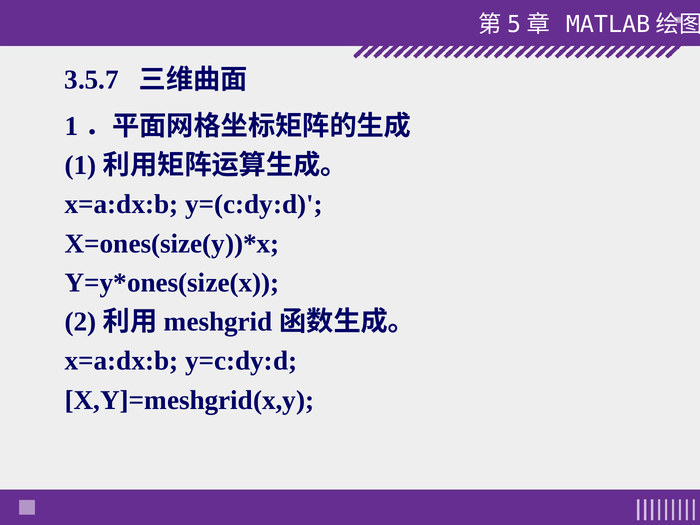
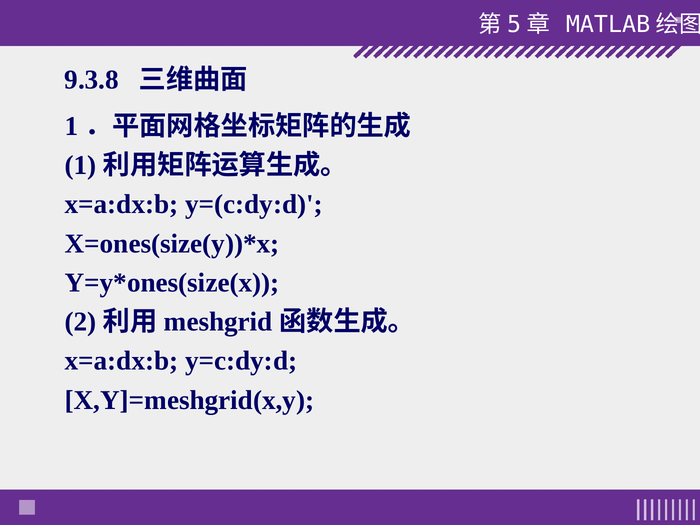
3.5.7: 3.5.7 -> 9.3.8 (92, 80)
